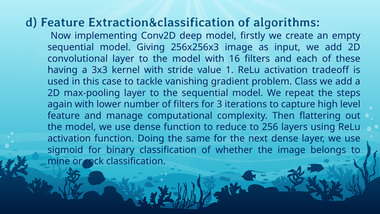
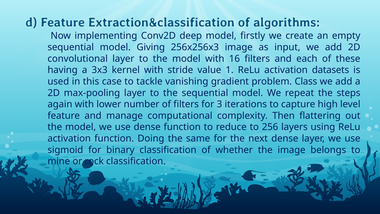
tradeoff: tradeoff -> datasets (331, 70)
